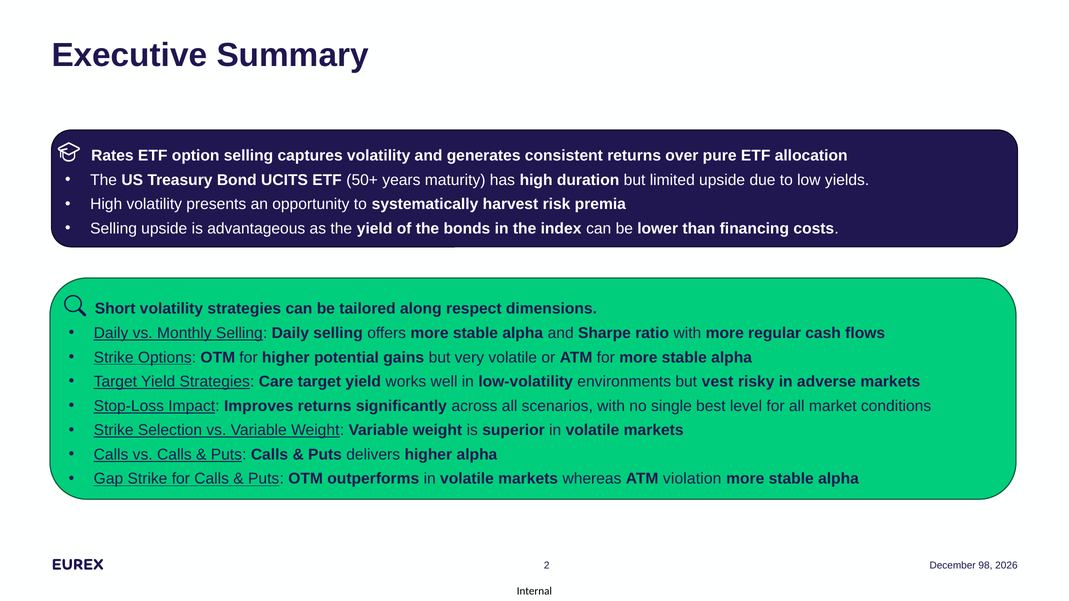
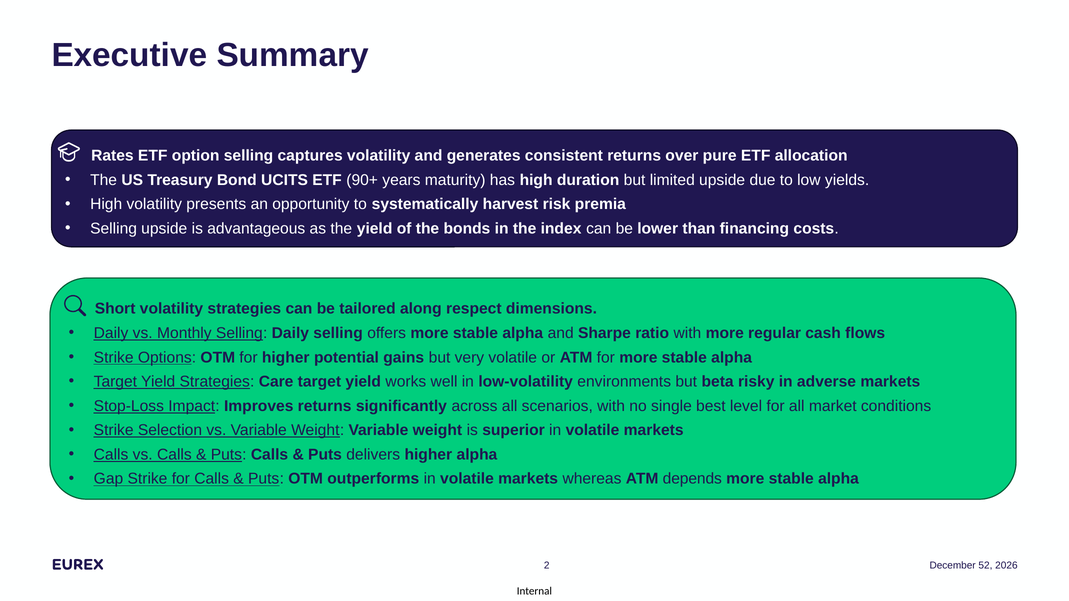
50+: 50+ -> 90+ (362, 180)
vest: vest -> beta (718, 382)
violation: violation -> depends (692, 479)
98: 98 -> 52 (985, 566)
